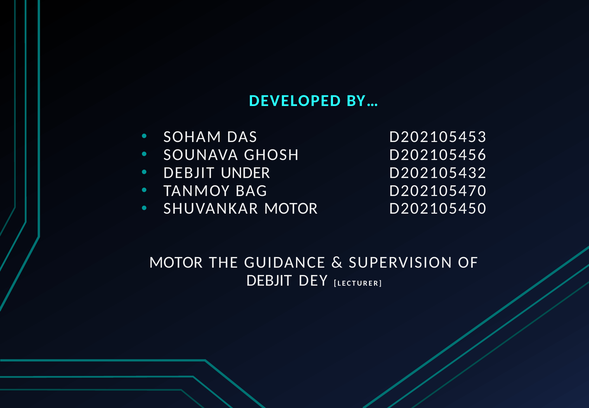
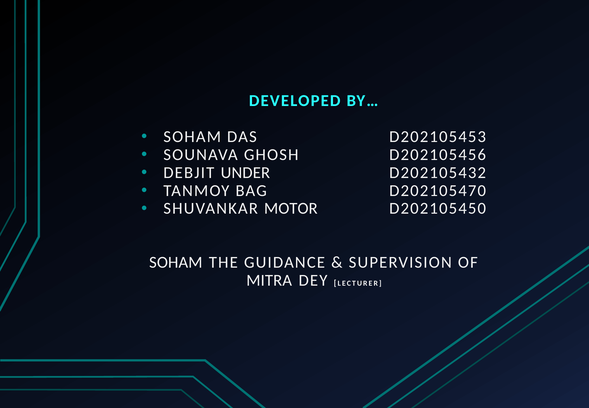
MOTOR: MOTOR -> SOHAM (176, 262)
DEBJIT: DEBJIT -> MITRA (269, 280)
